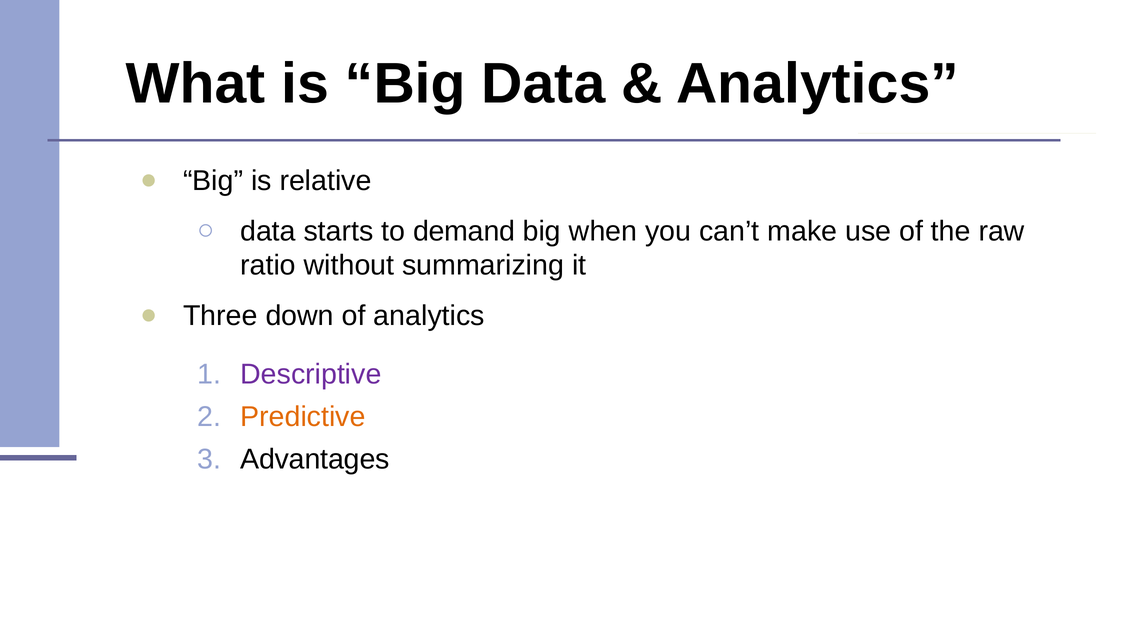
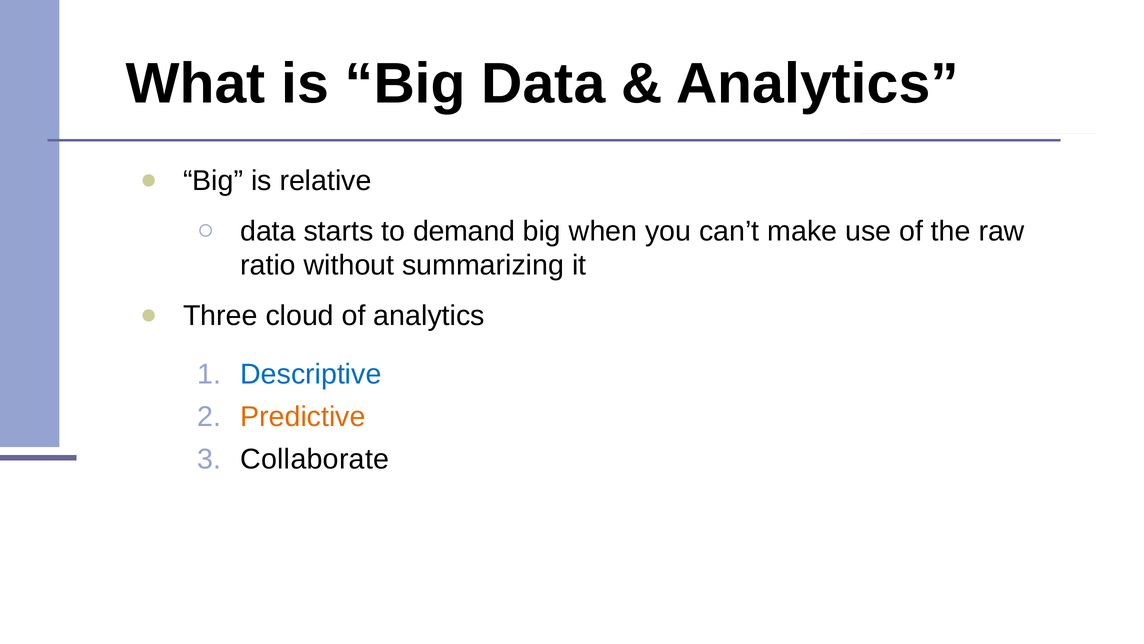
down: down -> cloud (300, 316)
Descriptive colour: purple -> blue (311, 374)
Advantages: Advantages -> Collaborate (315, 459)
